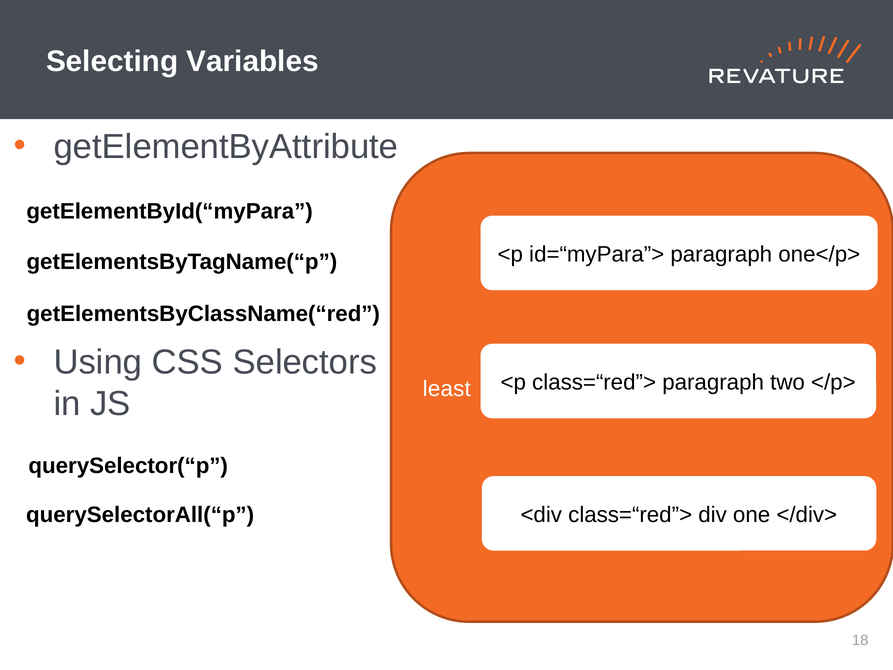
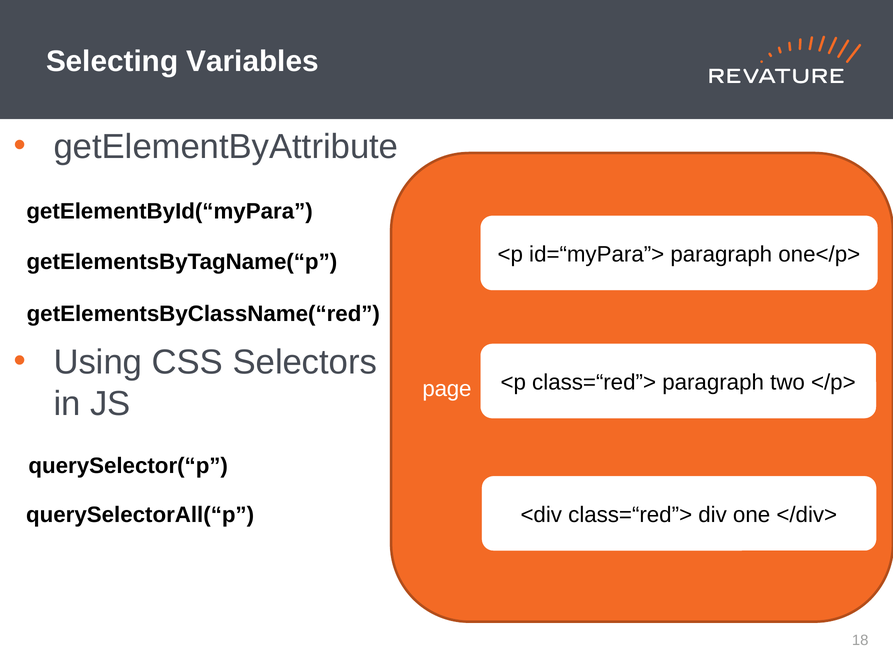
least: least -> page (447, 389)
